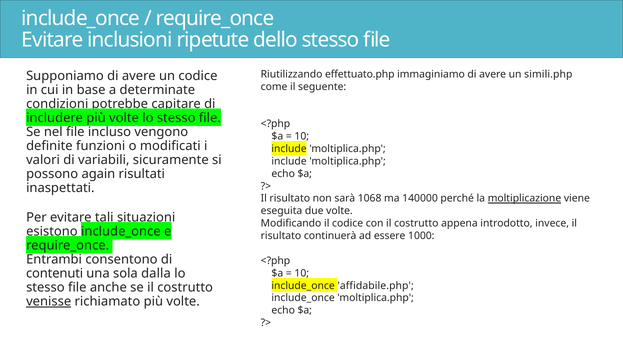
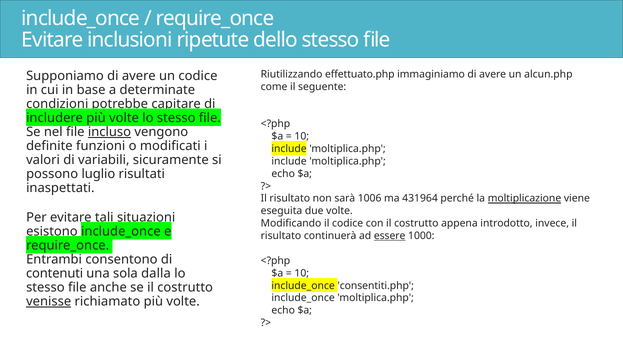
simili.php: simili.php -> alcun.php (548, 74)
incluso underline: none -> present (109, 132)
again: again -> luglio (98, 174)
1068: 1068 -> 1006 (370, 199)
140000: 140000 -> 431964 (420, 199)
essere underline: none -> present (390, 236)
affidabile.php: affidabile.php -> consentiti.php (376, 286)
